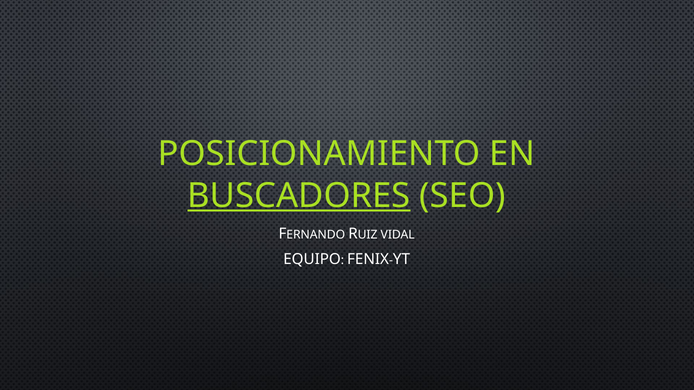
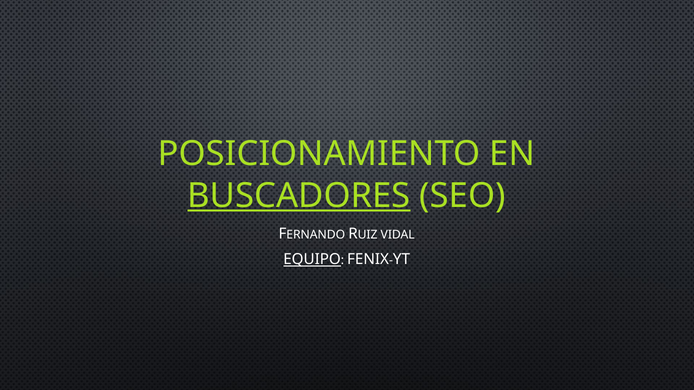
EQUIPO underline: none -> present (312, 260)
